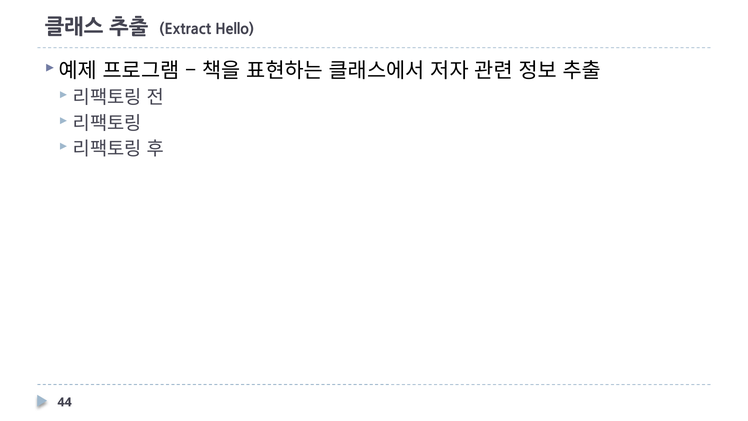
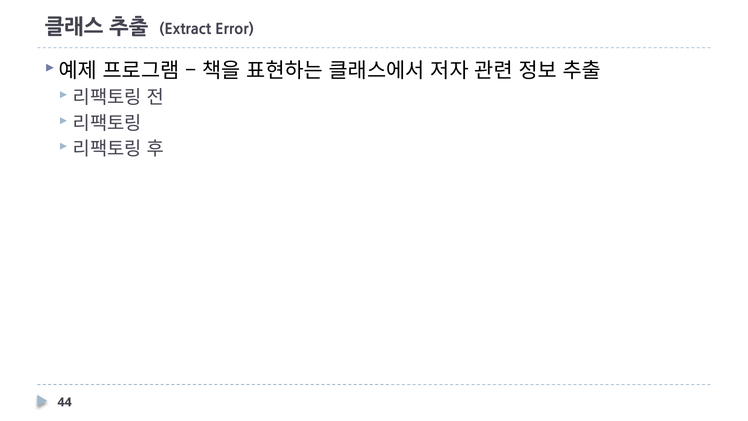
Hello: Hello -> Error (235, 29)
